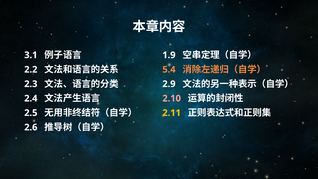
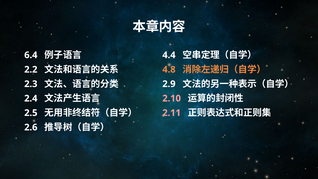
3.1: 3.1 -> 6.4 (31, 55)
1.9: 1.9 -> 4.4 (169, 55)
5.4: 5.4 -> 4.8 (169, 69)
2.11 colour: yellow -> pink (172, 113)
